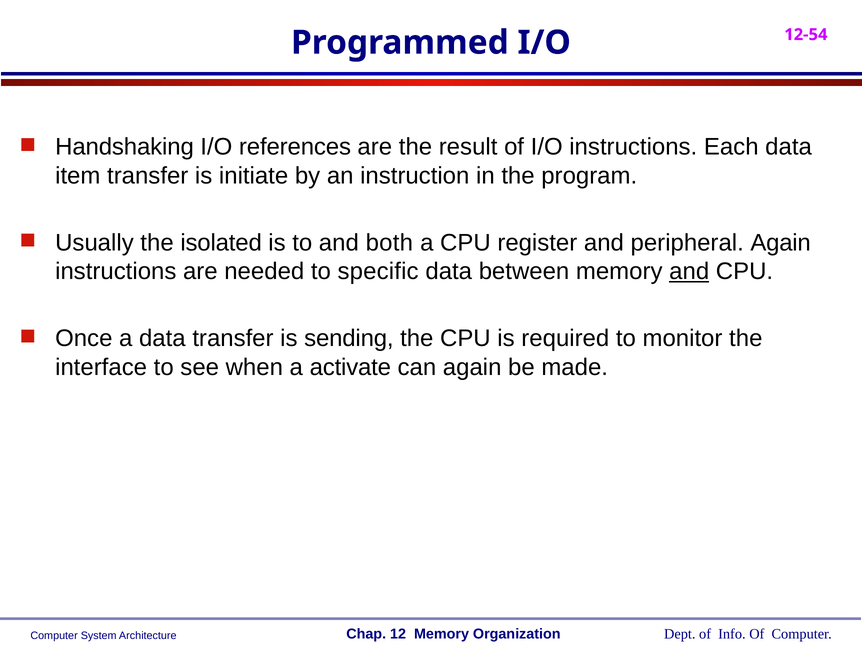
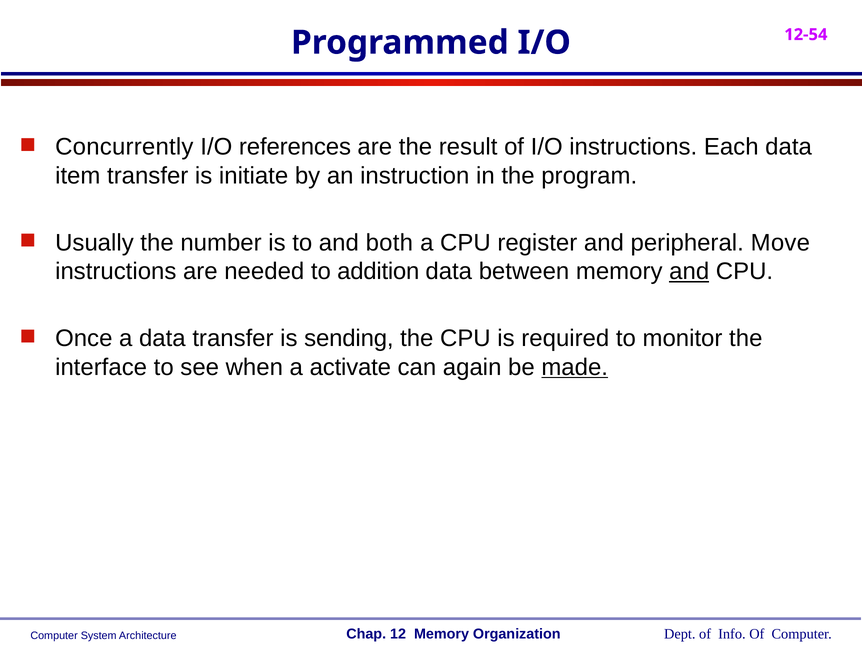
Handshaking: Handshaking -> Concurrently (124, 147)
isolated: isolated -> number (221, 243)
peripheral Again: Again -> Move (780, 243)
specific: specific -> addition (378, 272)
made underline: none -> present (575, 368)
